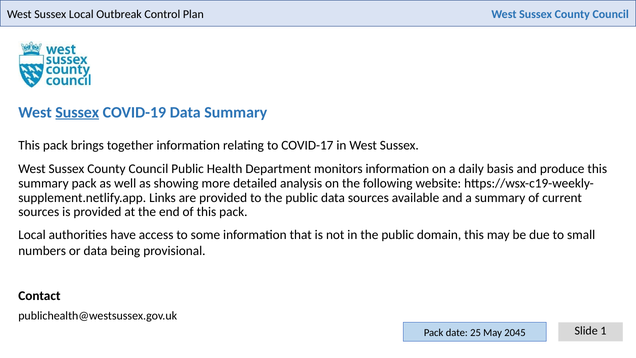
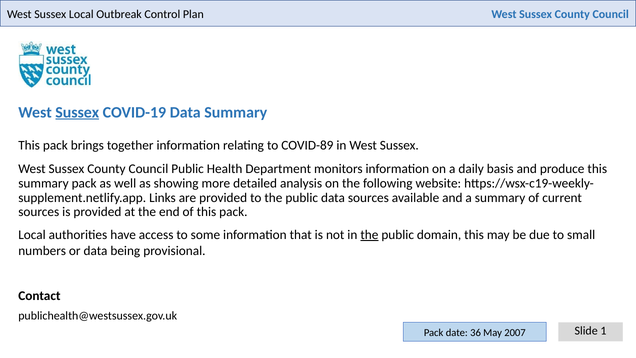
COVID-17: COVID-17 -> COVID-89 (307, 145)
the underline: none -> present (369, 235)
25: 25 -> 36 (476, 332)
2045: 2045 -> 2007 (515, 332)
